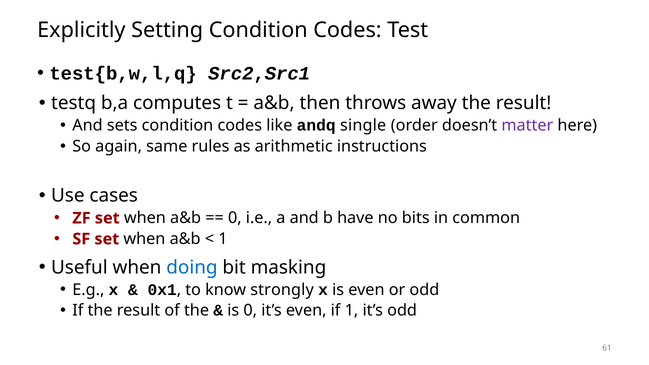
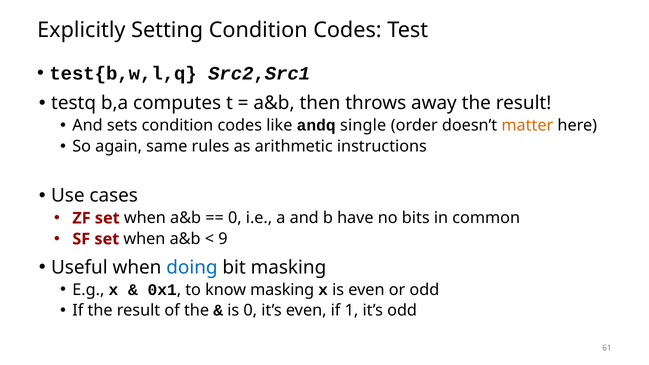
matter colour: purple -> orange (527, 126)
1: 1 -> 9 (223, 239)
know strongly: strongly -> masking (282, 290)
